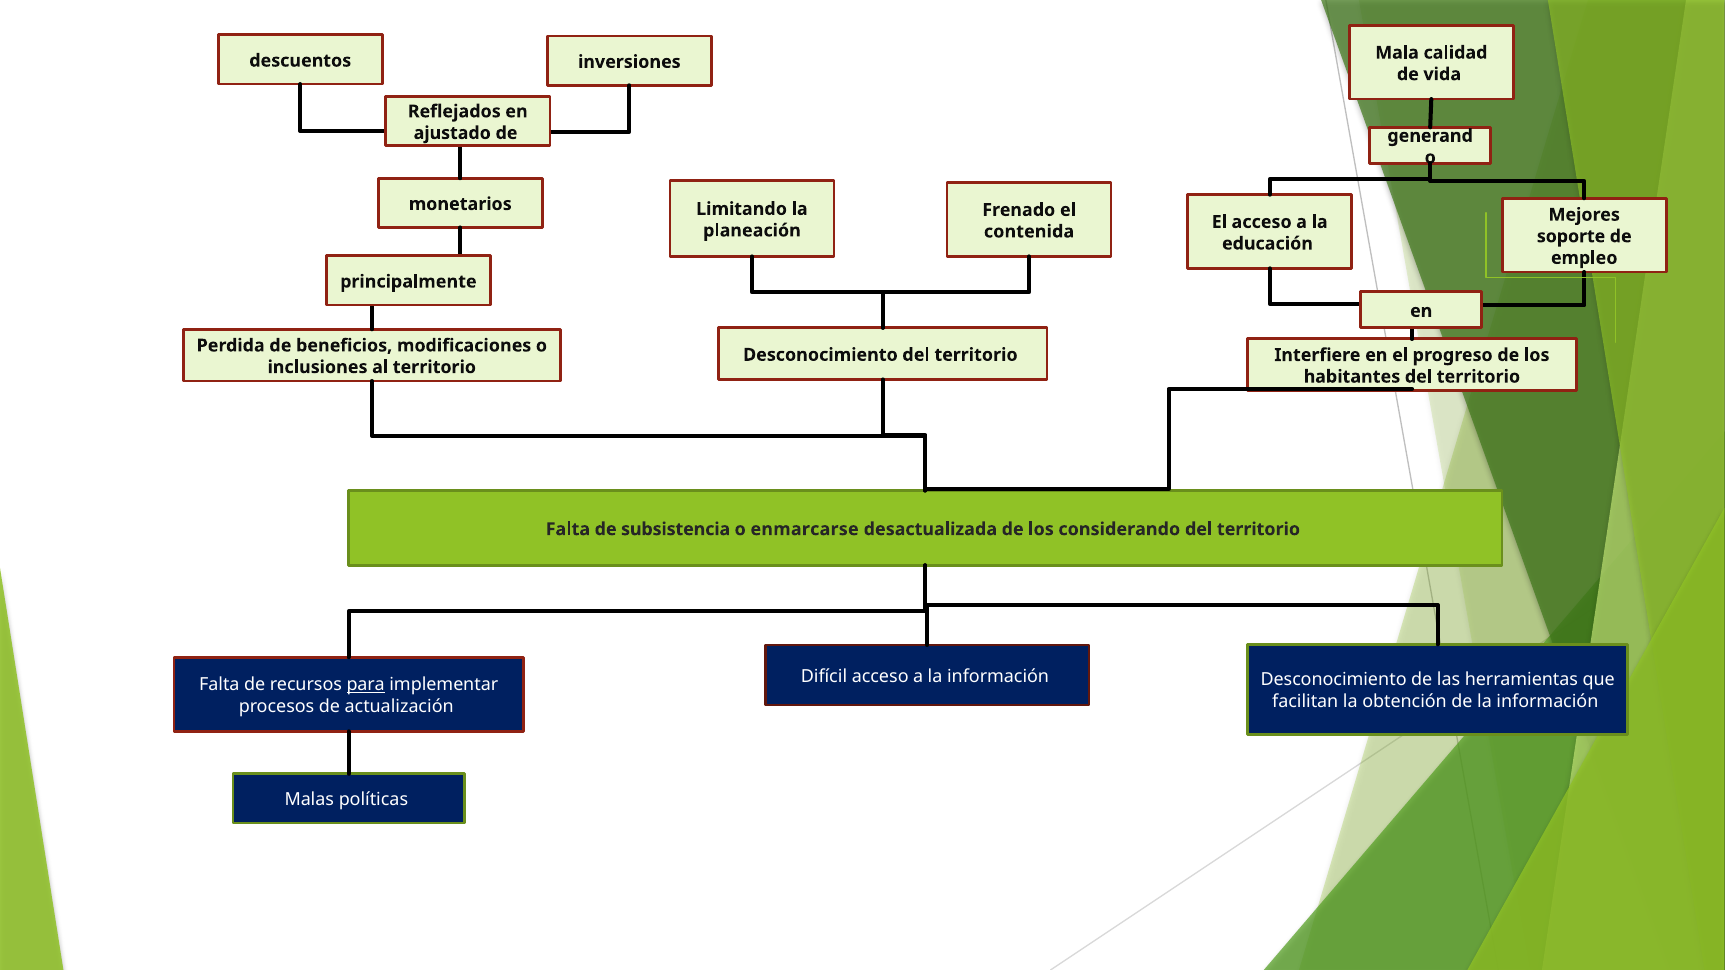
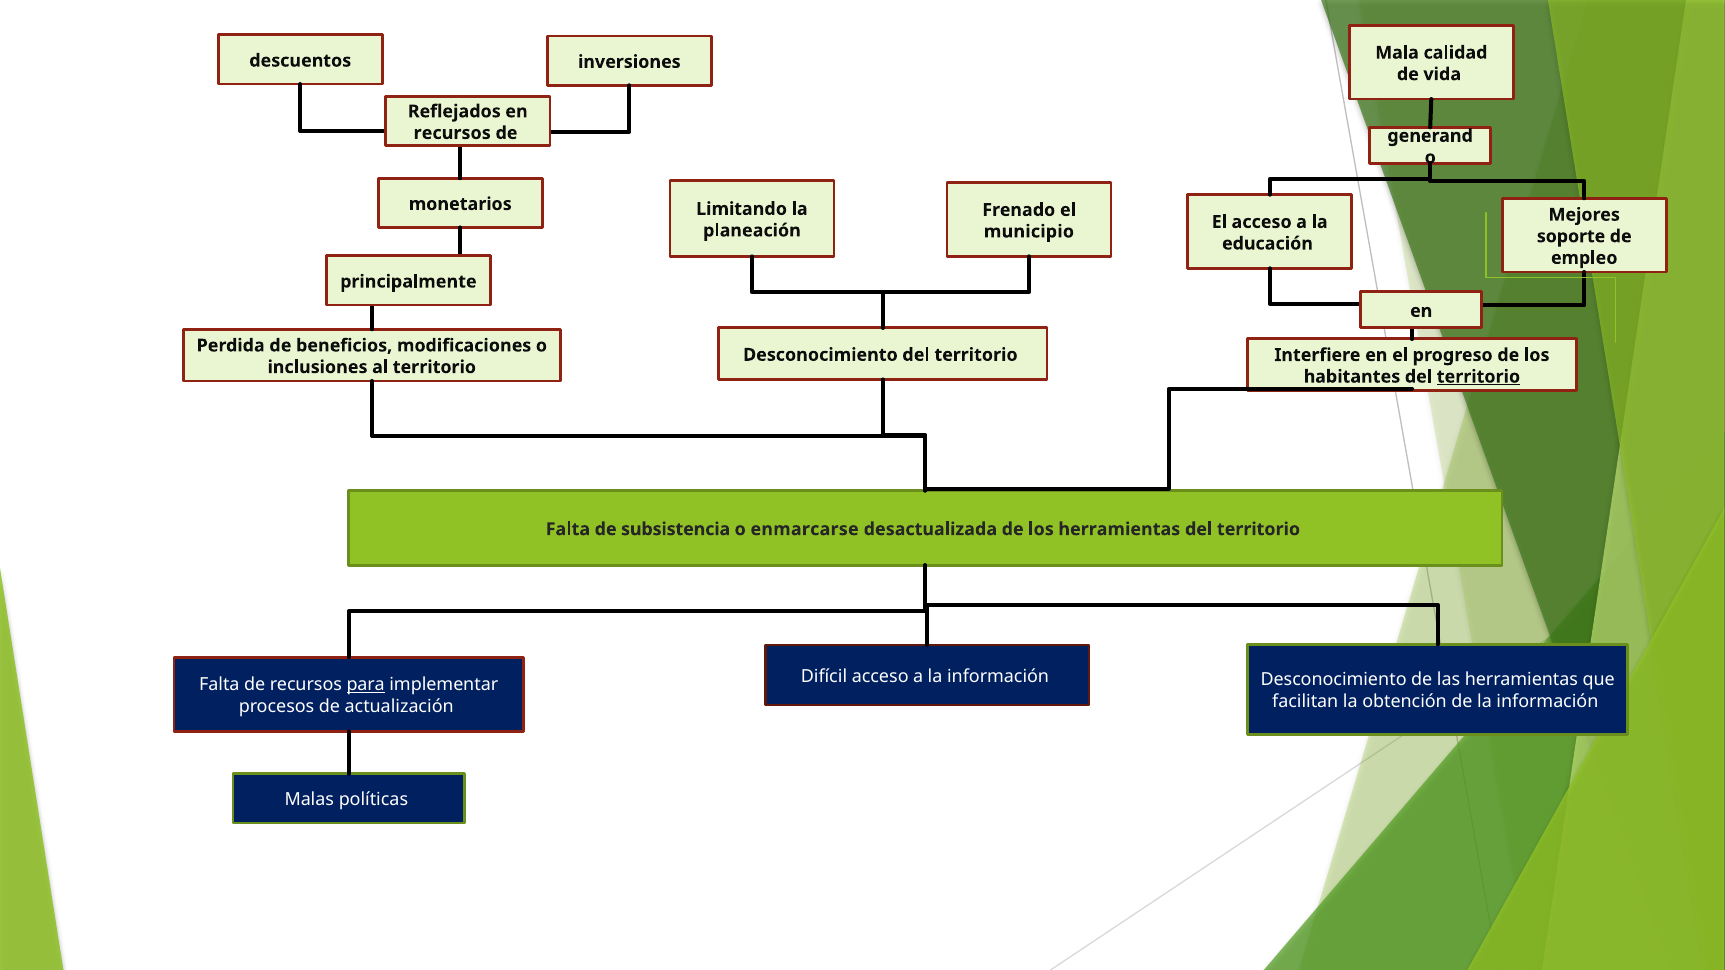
ajustado: ajustado -> recursos (452, 133)
contenida: contenida -> municipio (1029, 232)
territorio underline: none -> present (1478, 377)
los considerando: considerando -> herramientas (1119, 529)
